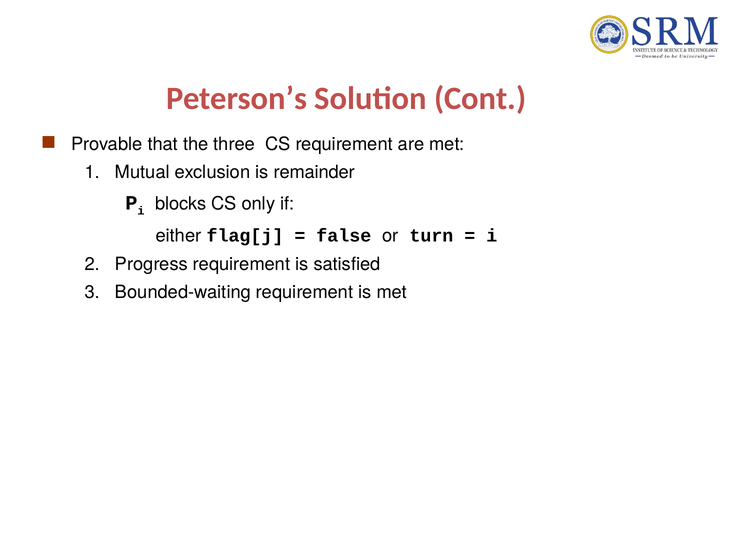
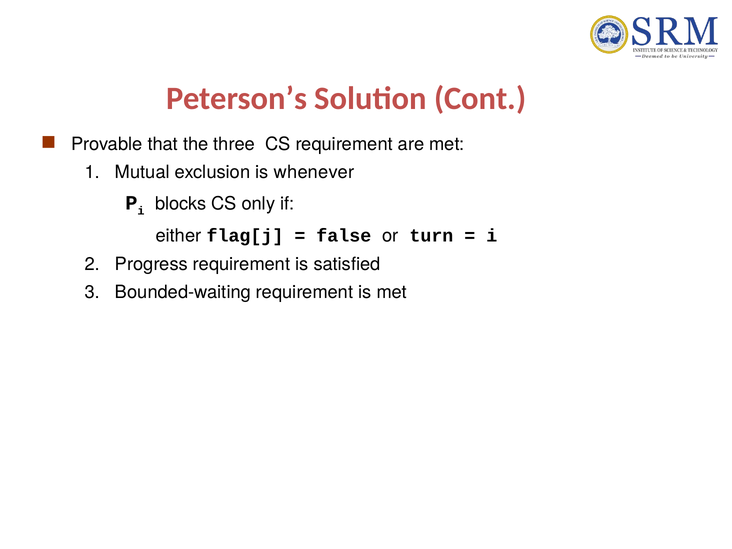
remainder: remainder -> whenever (314, 172)
